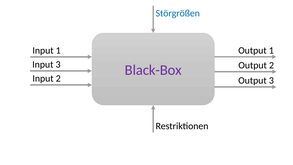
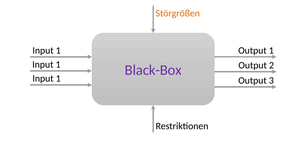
Störgrößen colour: blue -> orange (178, 13)
3: 3 -> 1 (58, 64)
2: 2 -> 1 (58, 78)
